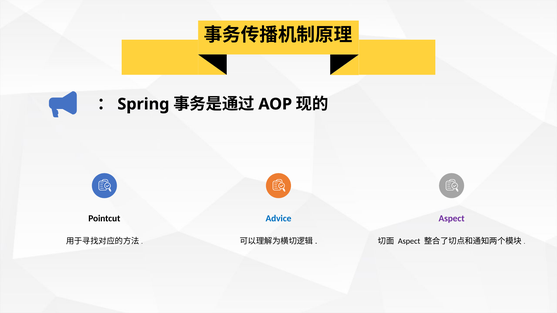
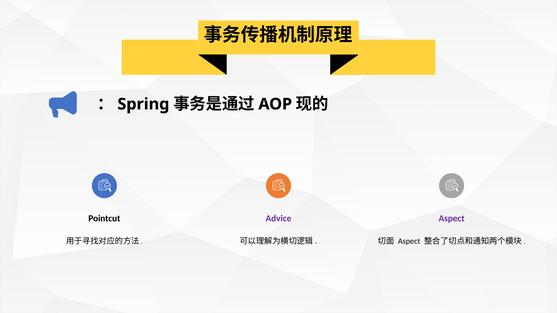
Advice colour: blue -> purple (279, 219)
